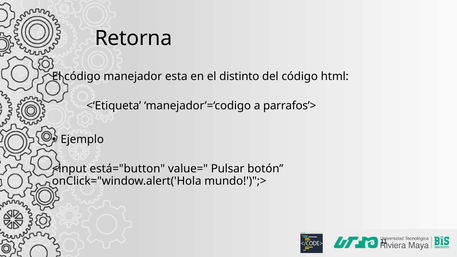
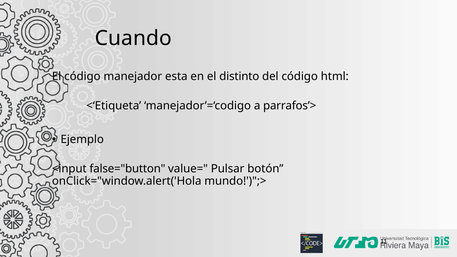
Retorna: Retorna -> Cuando (133, 38)
está="button: está="button -> false="button (127, 169)
